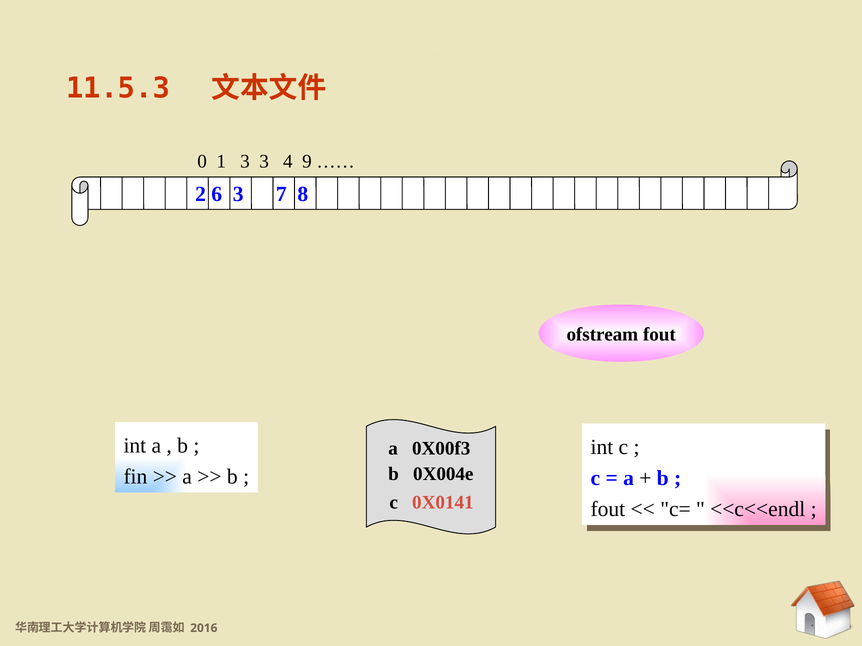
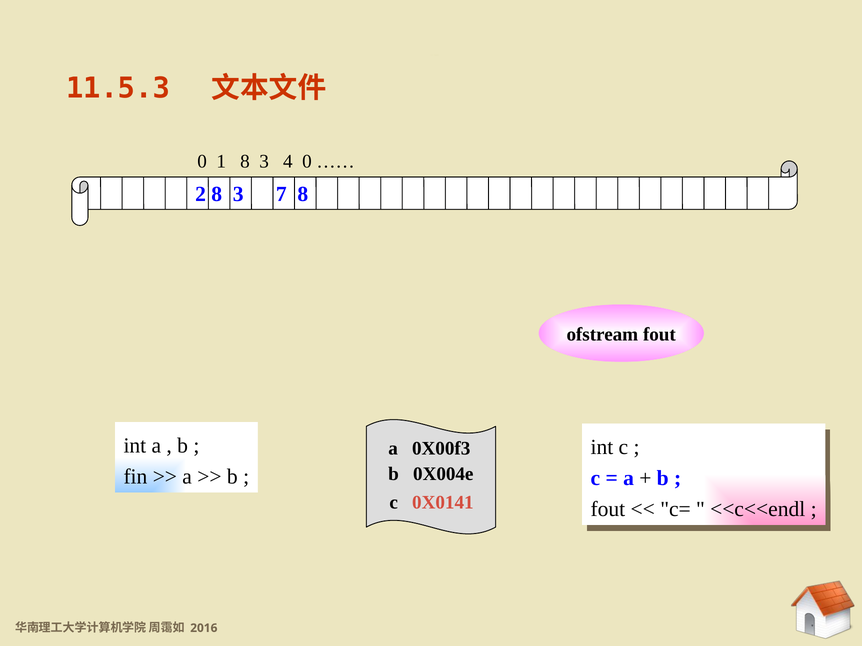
1 3: 3 -> 8 (245, 162)
4 9: 9 -> 0 (307, 162)
2 6: 6 -> 8 (217, 194)
